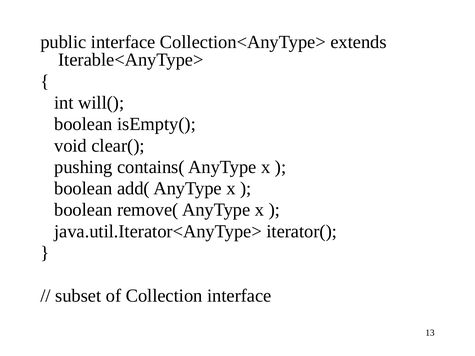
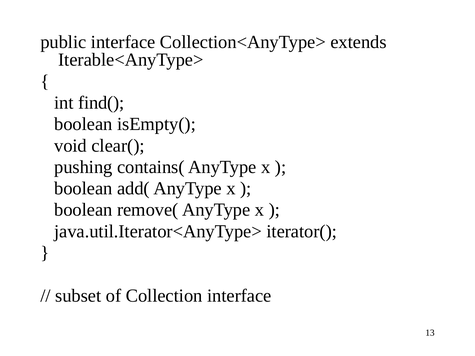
will(: will( -> find( (101, 103)
